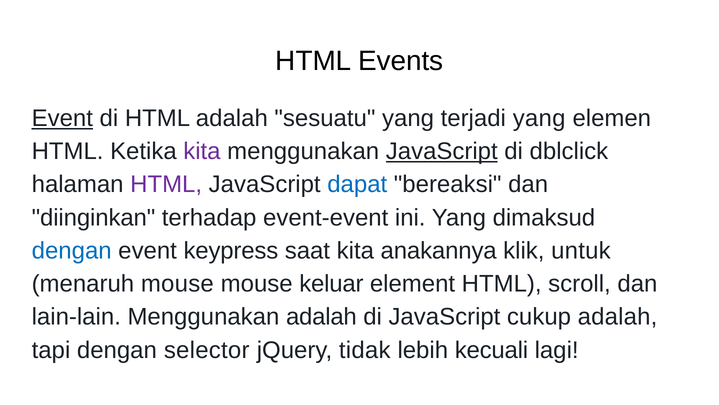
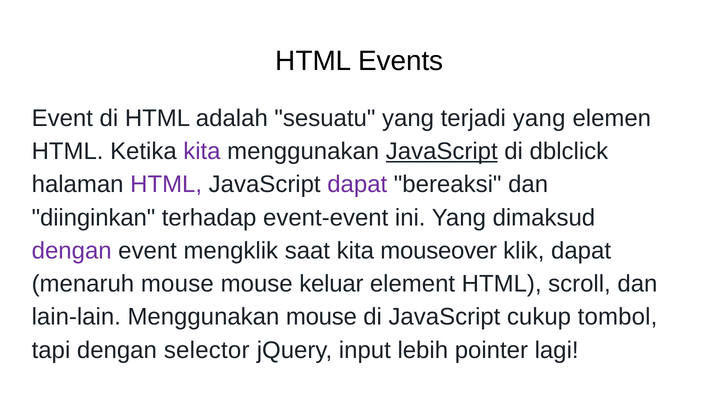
Event underline: present -> none (62, 118)
dapat colour: blue -> purple (357, 184)
dengan colour: blue -> purple (72, 250)
keypress: keypress -> mengklik (231, 250)
anakannya: anakannya -> mouseover (439, 250)
klik untuk: untuk -> dapat (581, 250)
Menggunakan adalah: adalah -> mouse (321, 317)
cukup adalah: adalah -> tombol (618, 317)
tidak: tidak -> input (365, 350)
kecuali: kecuali -> pointer (491, 350)
